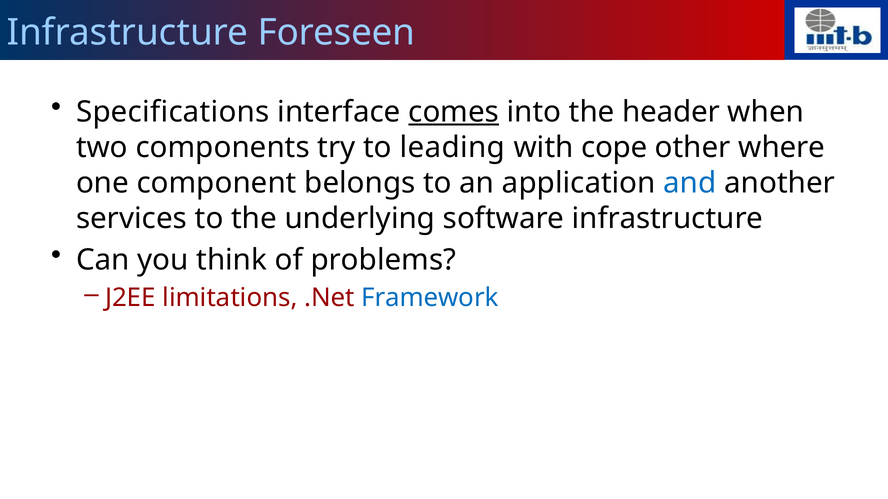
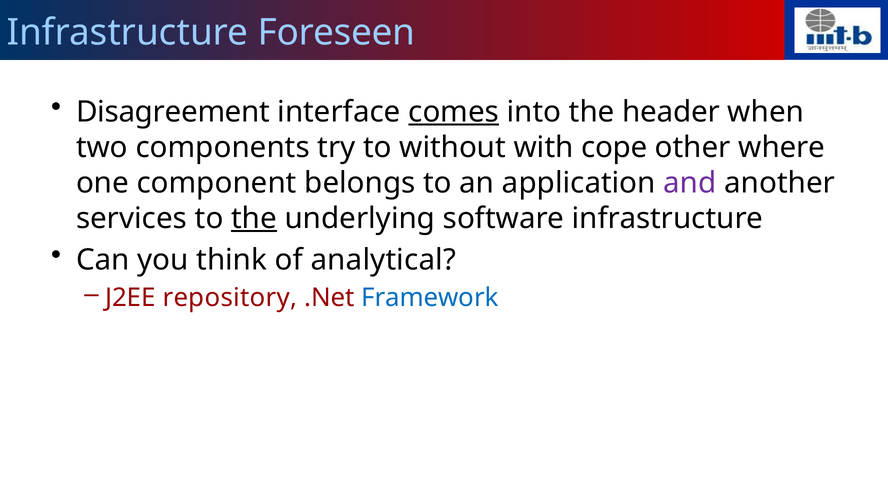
Specifications: Specifications -> Disagreement (173, 112)
leading: leading -> without (453, 147)
and colour: blue -> purple (690, 183)
the underline: none -> present (254, 219)
problems: problems -> analytical (383, 260)
limitations: limitations -> repository (230, 298)
